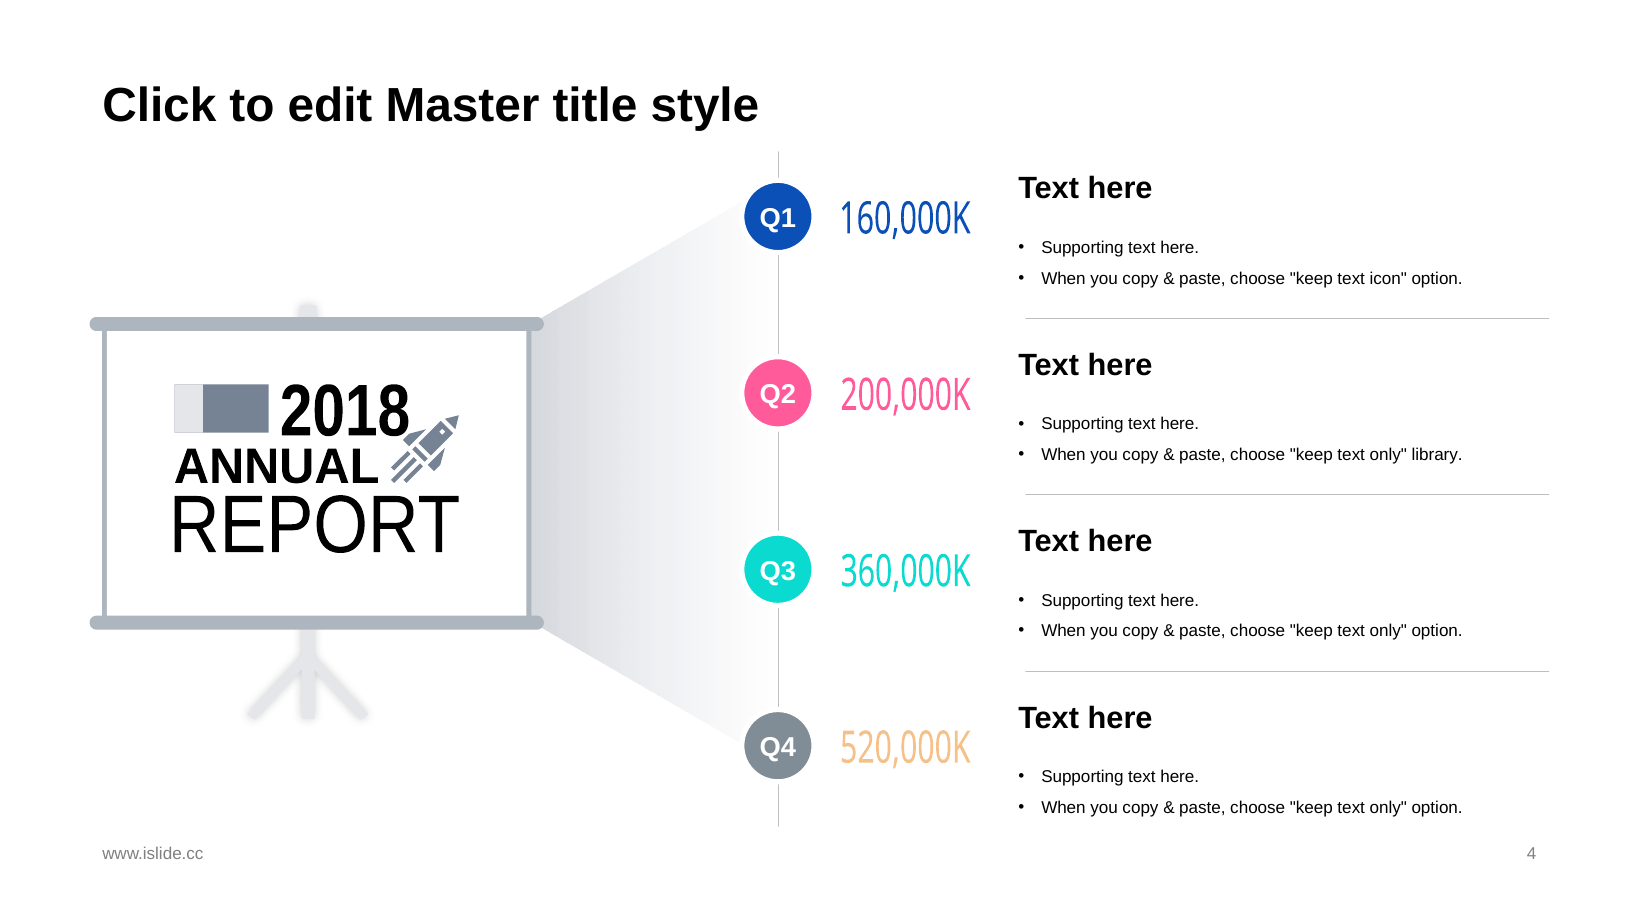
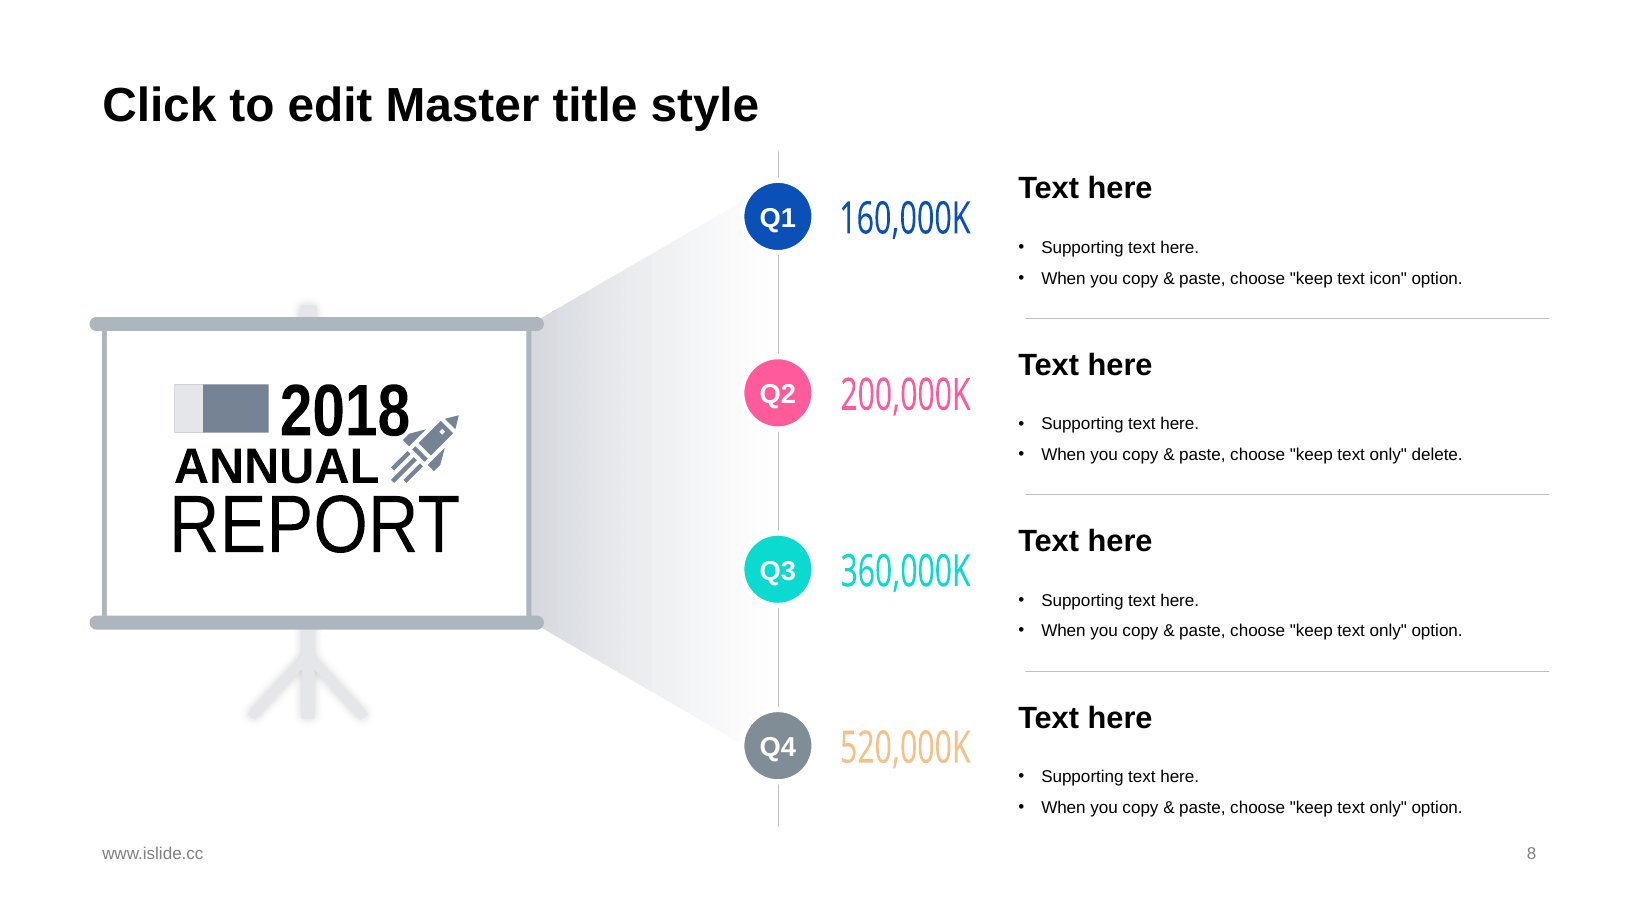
library: library -> delete (1437, 455)
4: 4 -> 8 (1532, 854)
